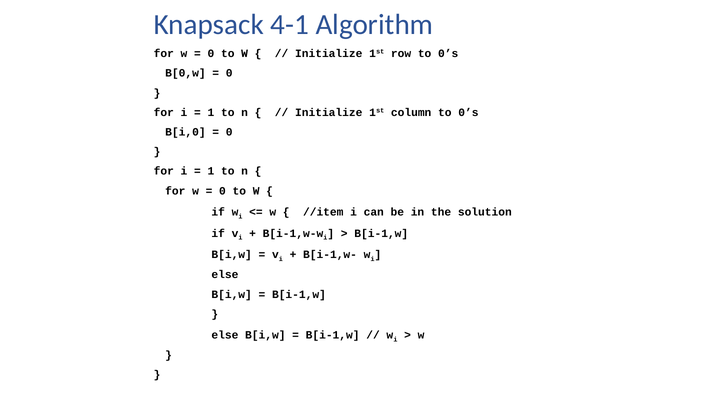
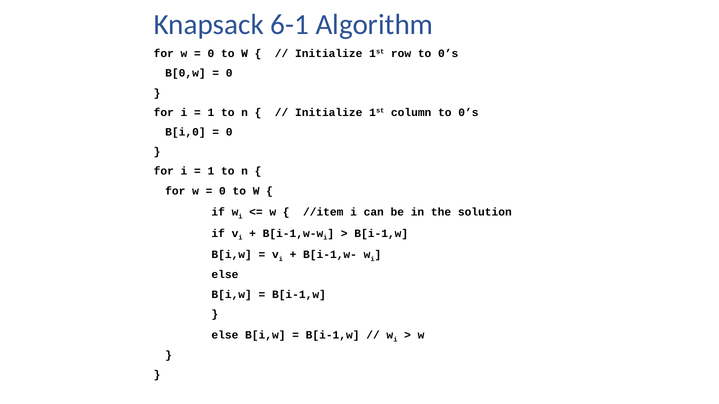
4-1: 4-1 -> 6-1 (290, 25)
